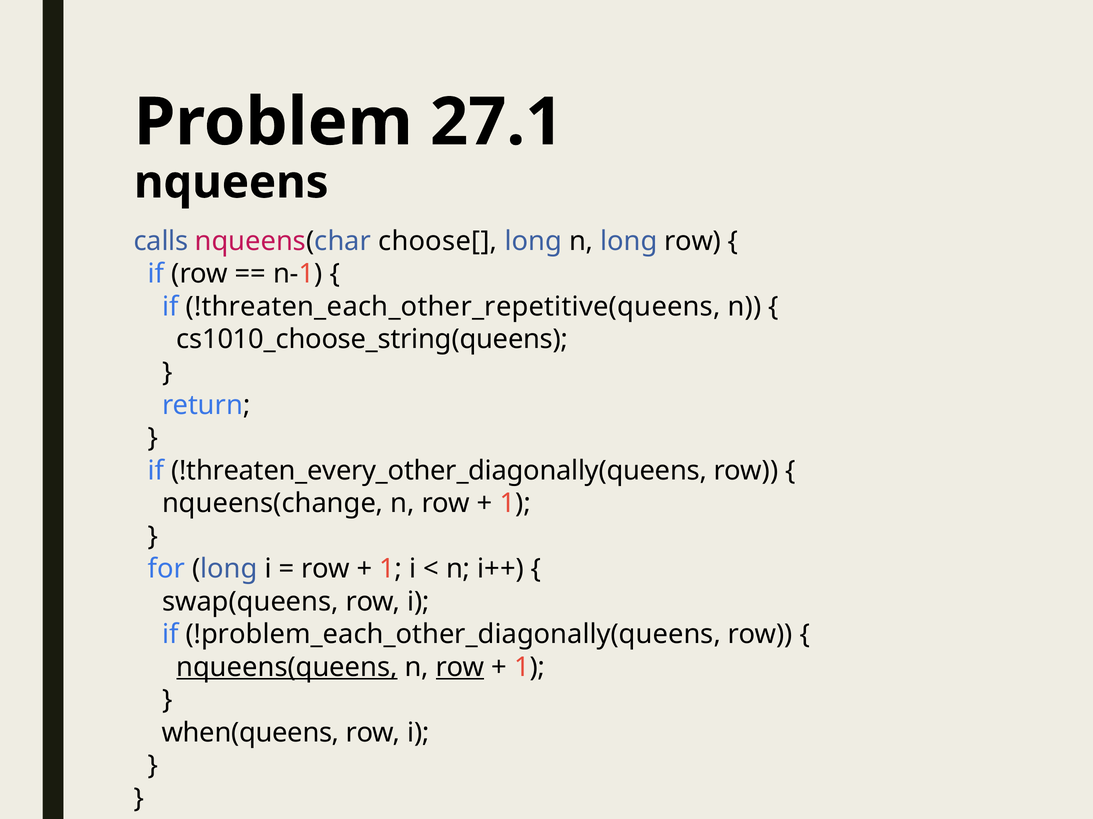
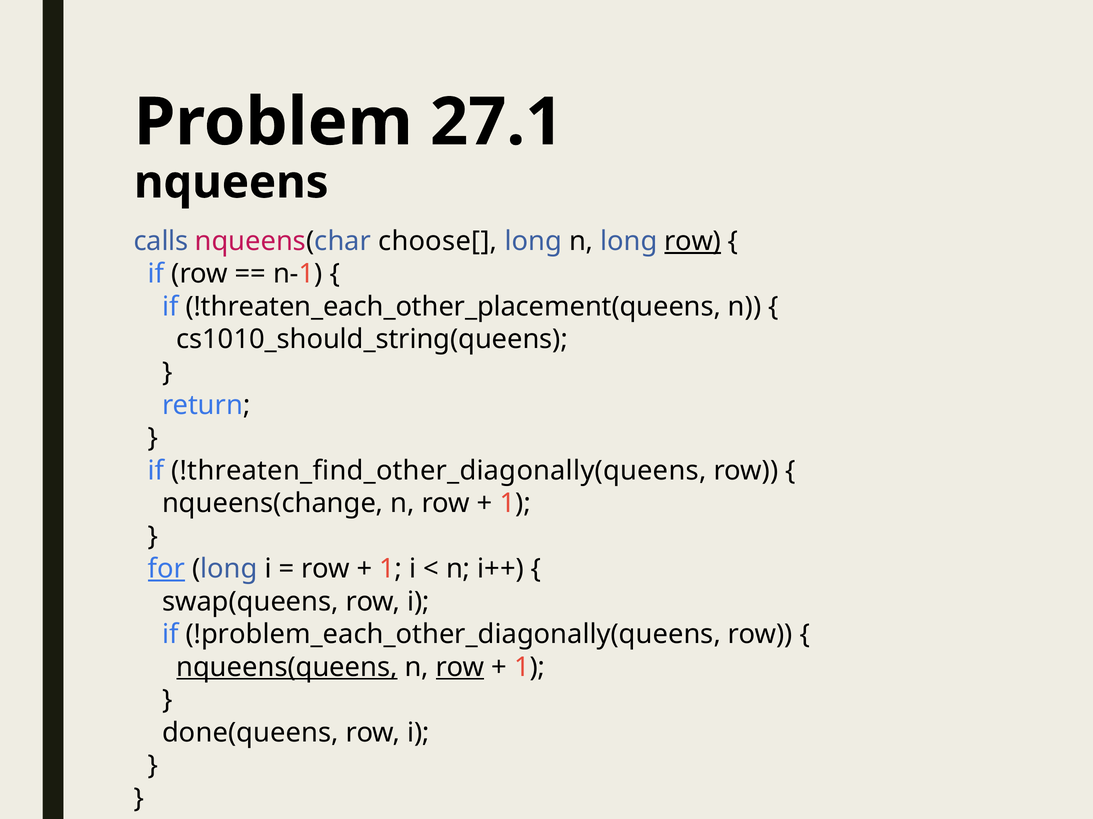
row underline: none -> present (693, 241)
!threaten_each_other_repetitive(queens: !threaten_each_other_repetitive(queens -> !threaten_each_other_placement(queens (453, 307)
cs1010_choose_string(queens: cs1010_choose_string(queens -> cs1010_should_string(queens (372, 340)
!threaten_every_other_diagonally(queens: !threaten_every_other_diagonally(queens -> !threaten_find_other_diagonally(queens (439, 471)
for underline: none -> present (166, 569)
when(queens: when(queens -> done(queens (250, 733)
